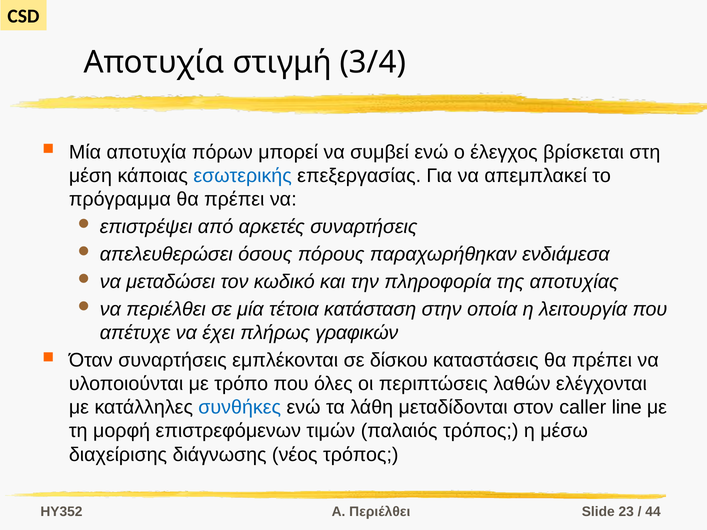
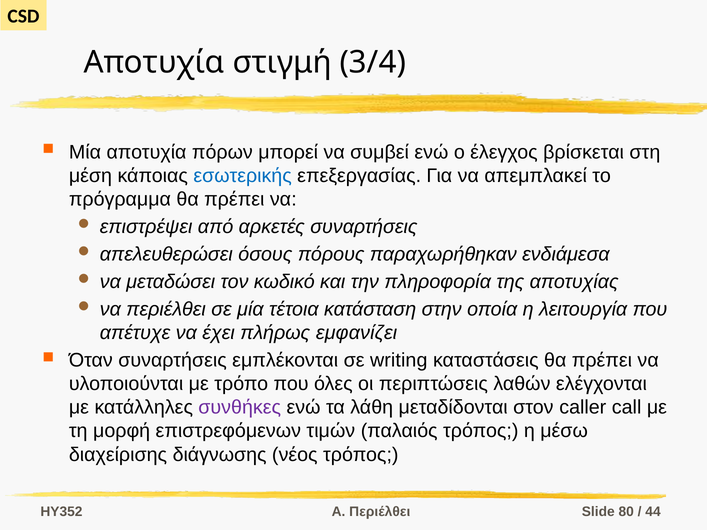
γραφικών: γραφικών -> εμφανίζει (357, 333)
δίσκου: δίσκου -> writing (399, 360)
συνθήκες colour: blue -> purple (240, 408)
line: line -> call (627, 408)
23: 23 -> 80 (626, 512)
